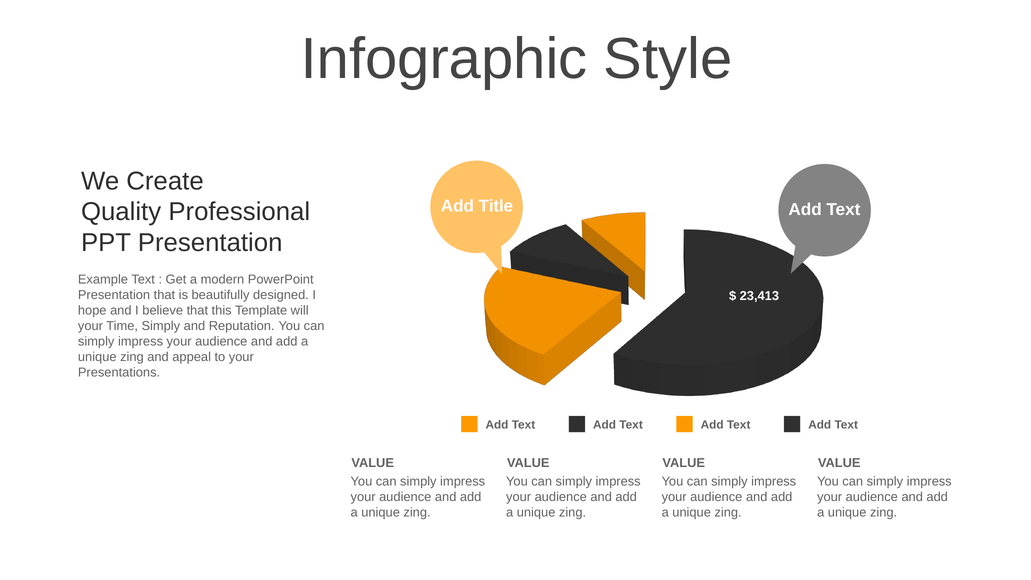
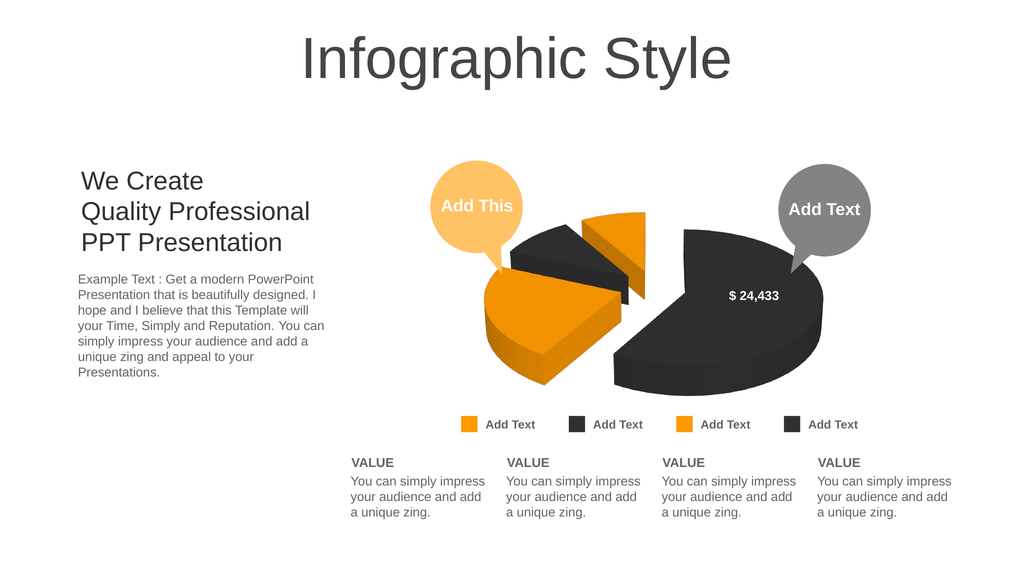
Add Title: Title -> This (496, 206)
23,413: 23,413 -> 24,433 (759, 296)
